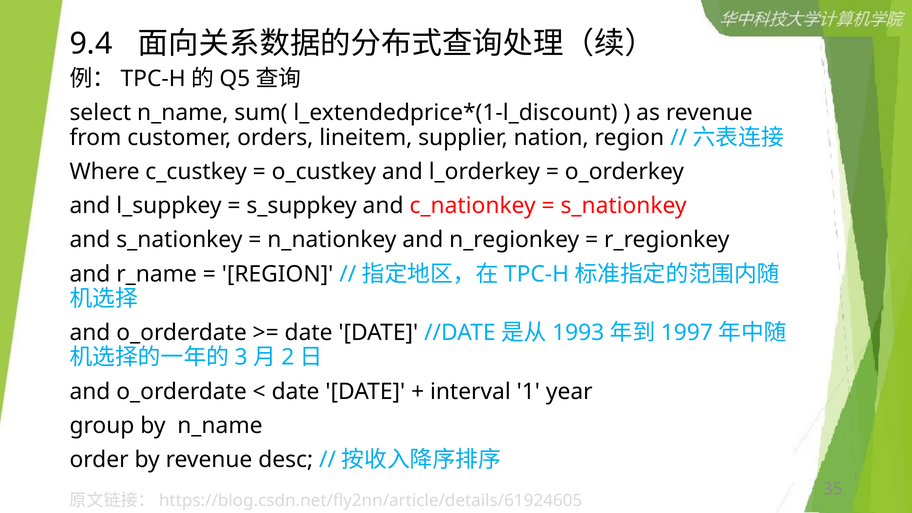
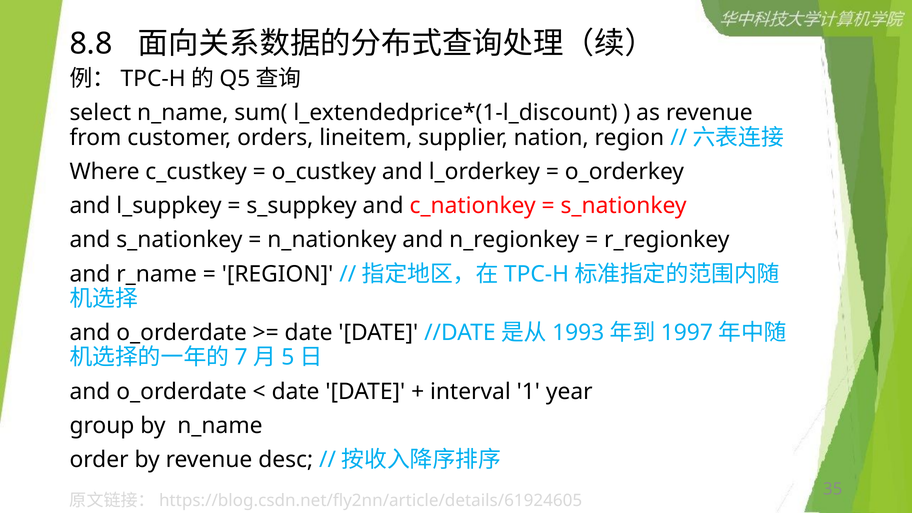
9.4: 9.4 -> 8.8 (91, 44)
3: 3 -> 7 (241, 357)
2: 2 -> 5 (288, 357)
